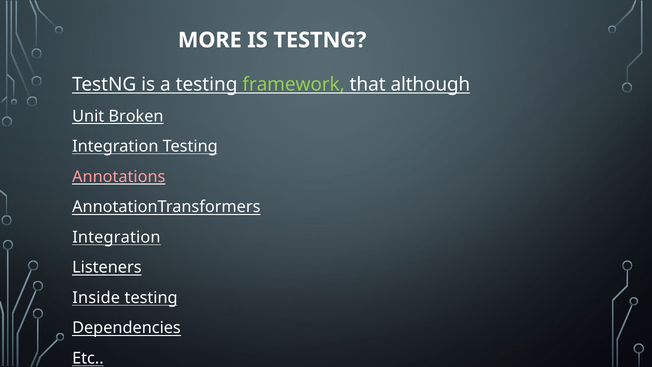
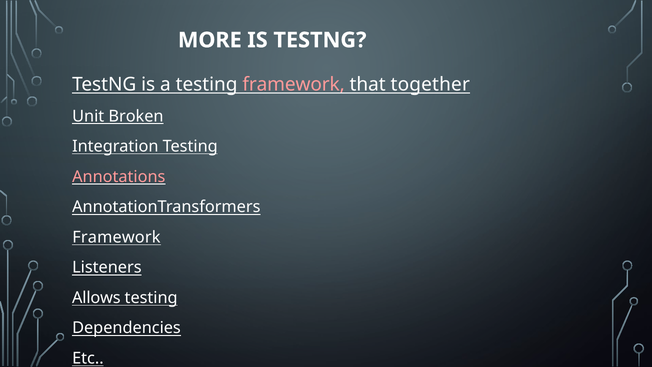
framework colour: light green -> pink (294, 84)
although: although -> together (430, 84)
Integration: Integration -> Framework (116, 237)
Inside: Inside -> Allows (96, 298)
